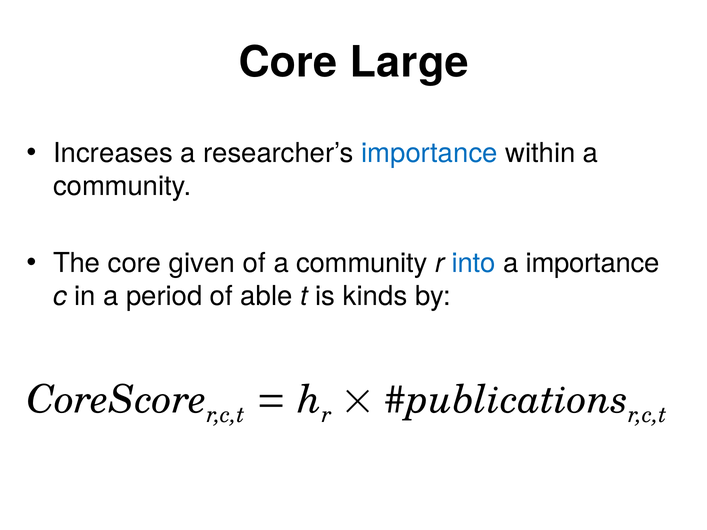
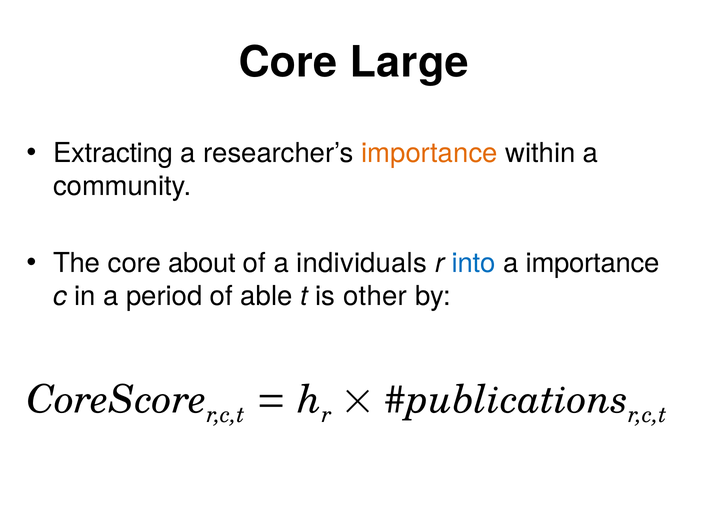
Increases: Increases -> Extracting (113, 153)
importance colour: blue -> orange (429, 153)
given: given -> about (202, 264)
of a community: community -> individuals (362, 264)
kinds: kinds -> other (375, 297)
